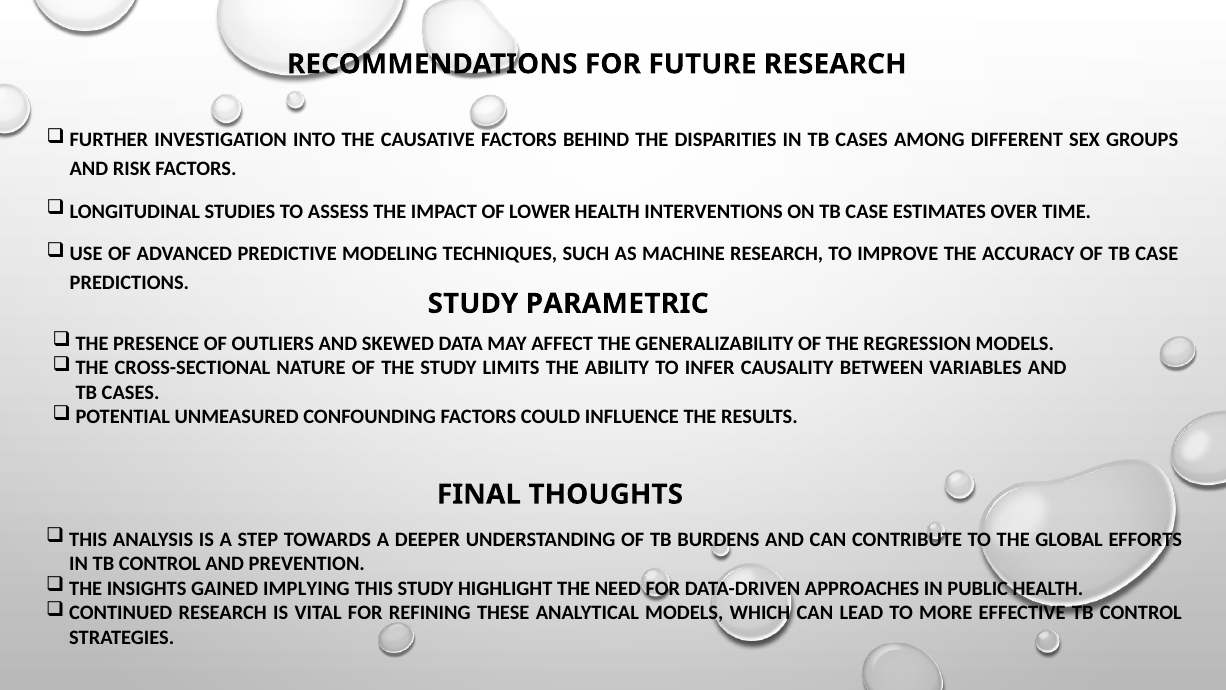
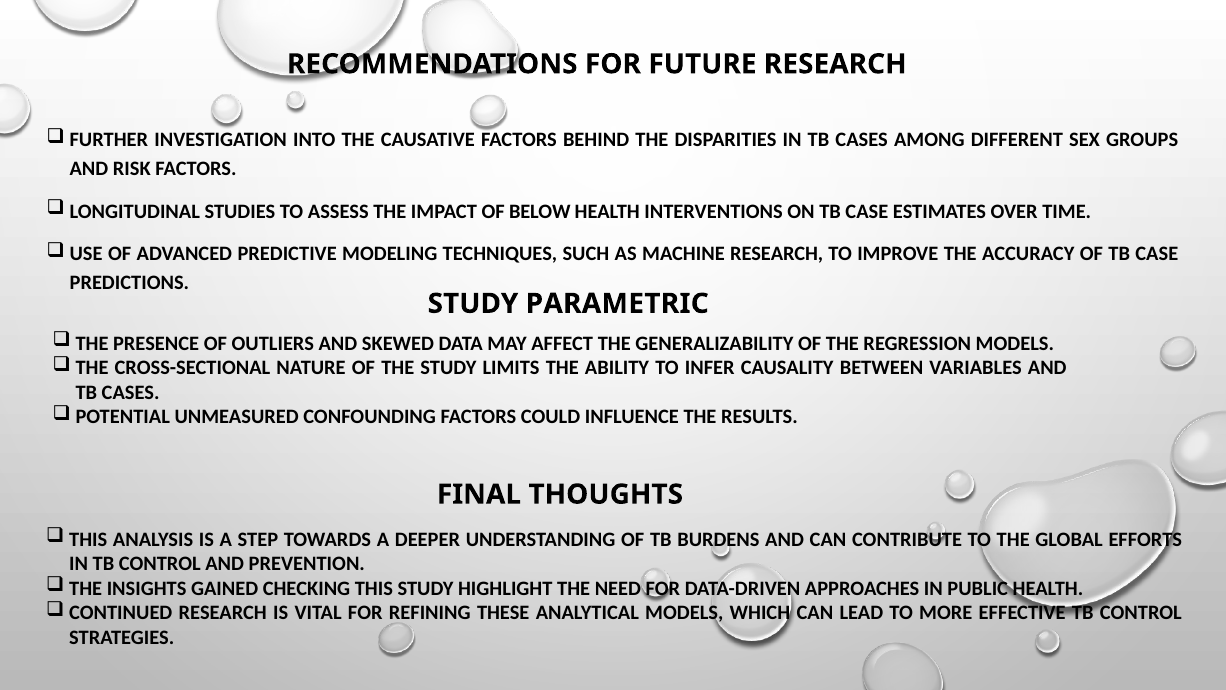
LOWER: LOWER -> BELOW (540, 211)
IMPLYING: IMPLYING -> CHECKING (307, 588)
